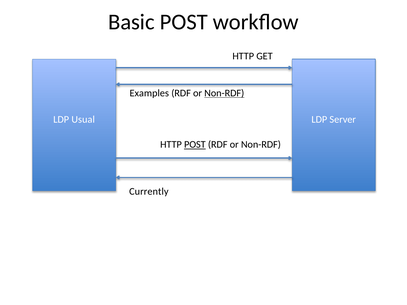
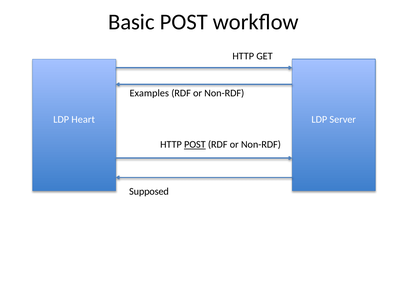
Non-RDF underline: present -> none (224, 93)
Usual: Usual -> Heart (83, 120)
Currently: Currently -> Supposed (149, 192)
